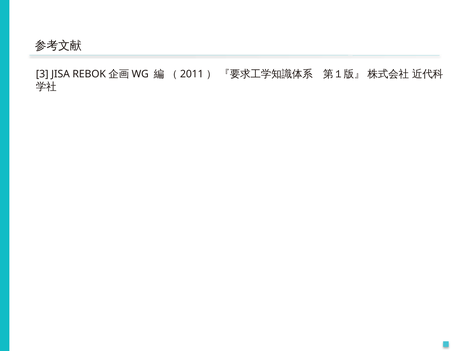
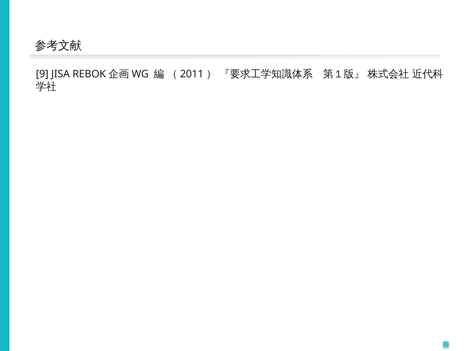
3: 3 -> 9 (42, 74)
